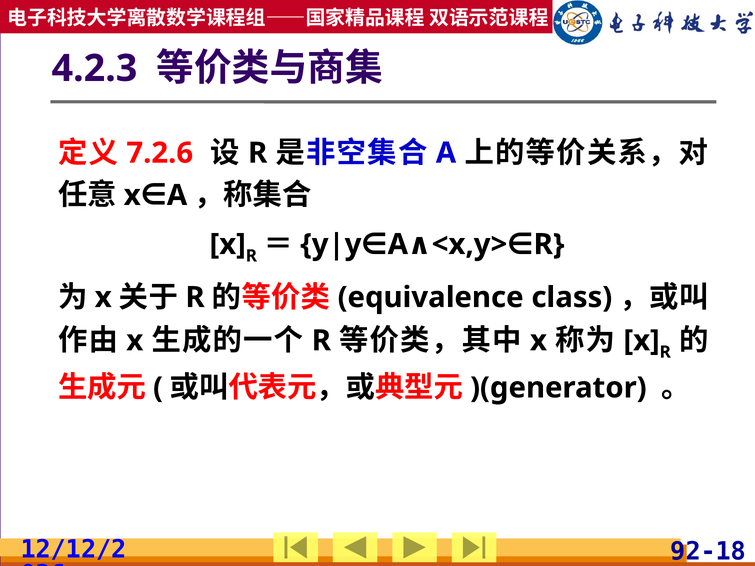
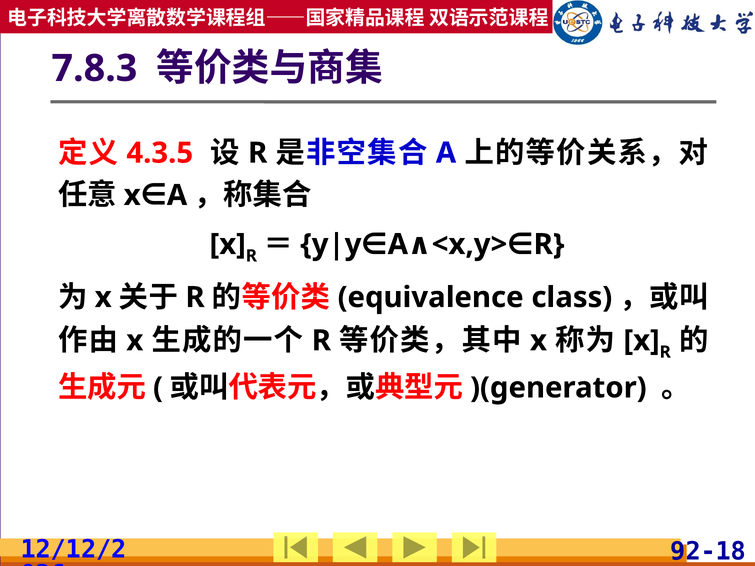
4.2.3: 4.2.3 -> 7.8.3 (94, 68)
7.2.6: 7.2.6 -> 4.3.5 (160, 153)
